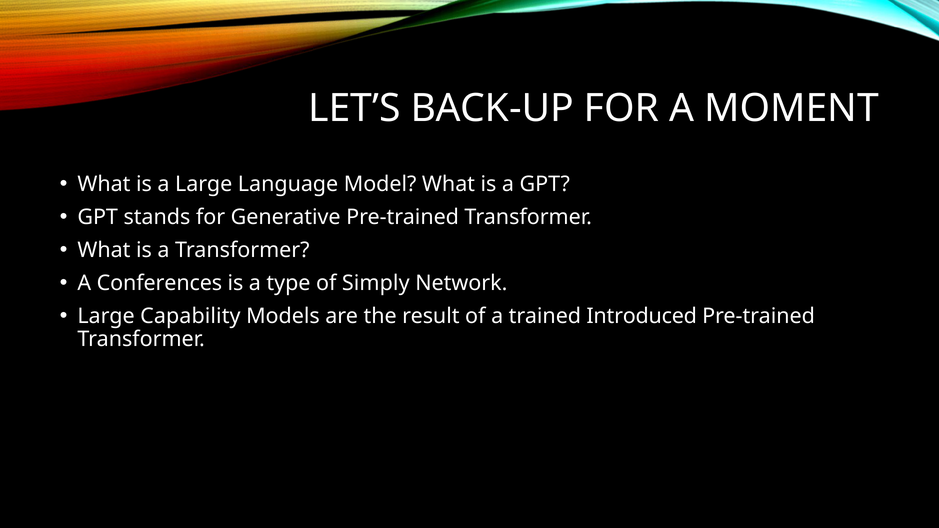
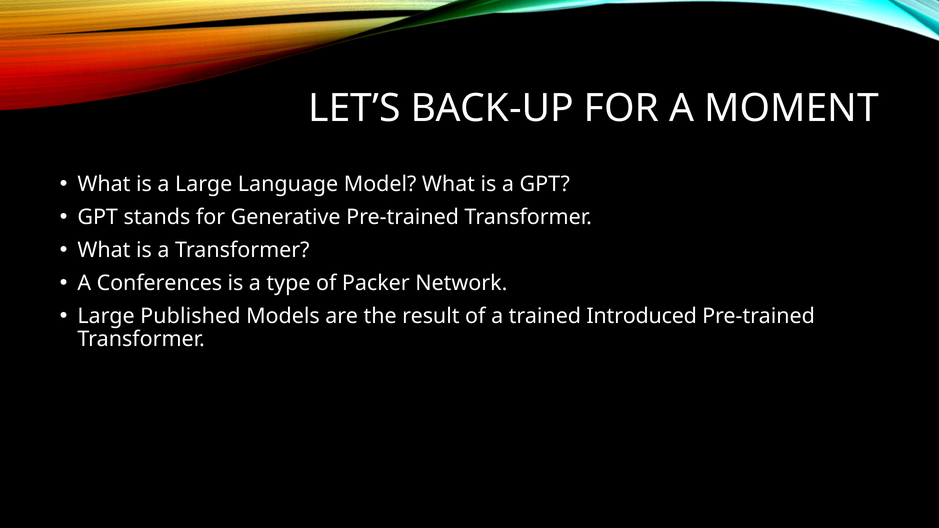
Simply: Simply -> Packer (376, 283)
Capability: Capability -> Published (190, 316)
